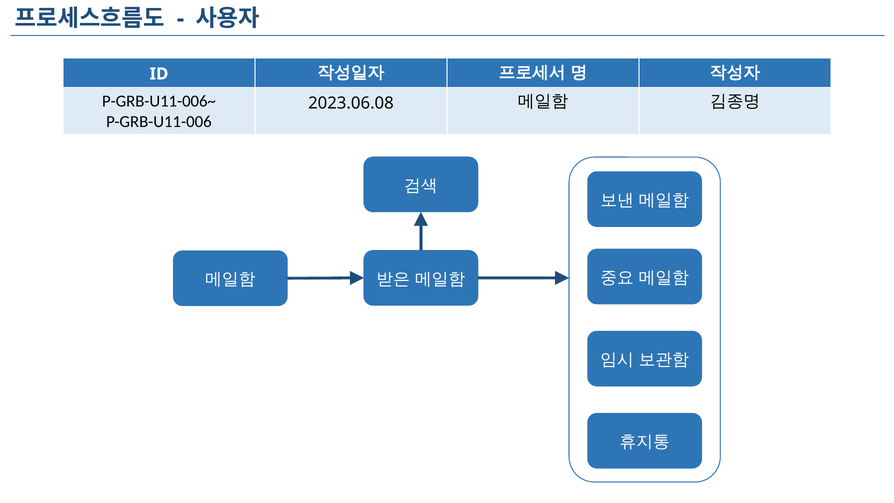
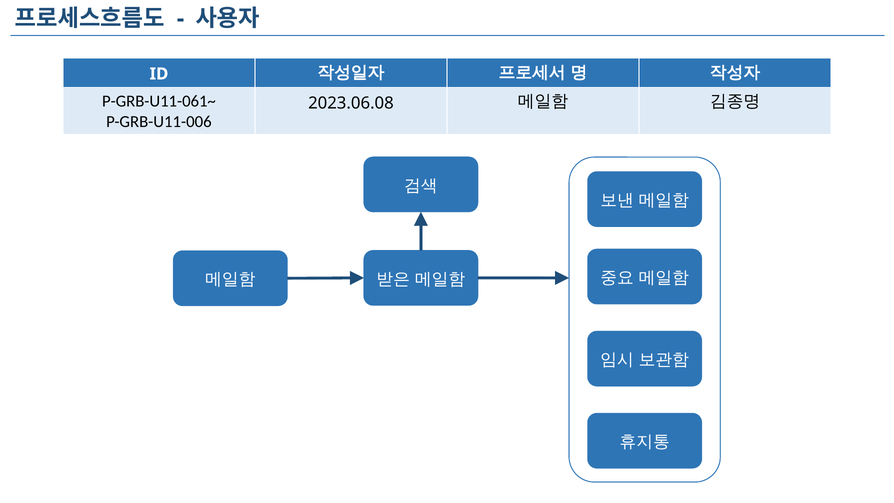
P-GRB-U11-006~: P-GRB-U11-006~ -> P-GRB-U11-061~ (159, 101)
